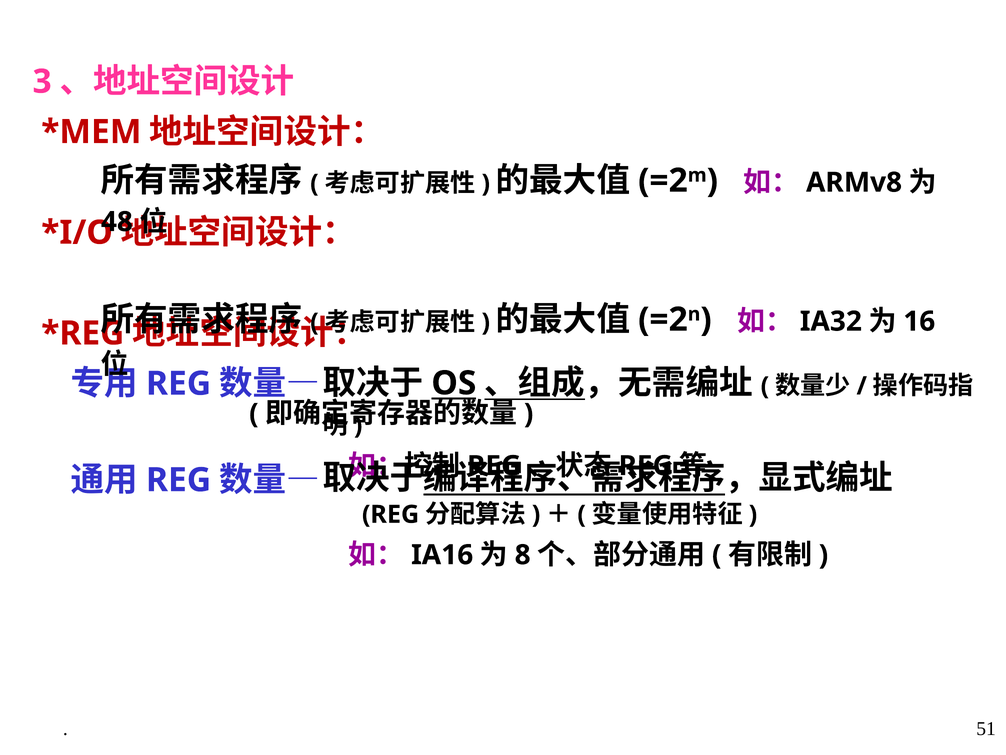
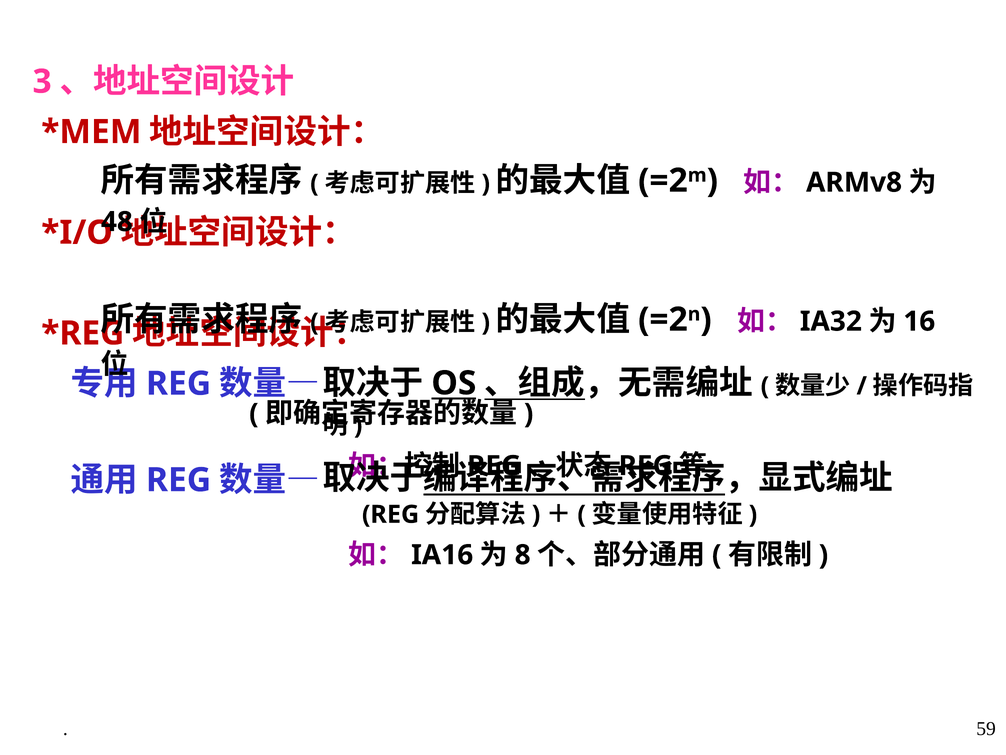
51: 51 -> 59 (986, 728)
